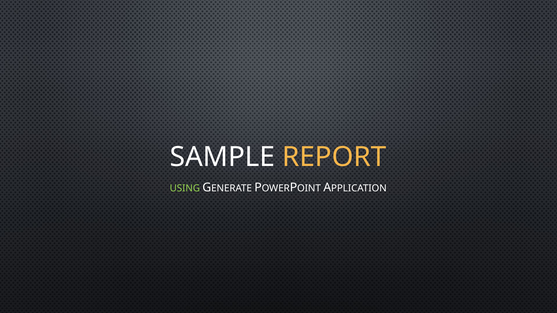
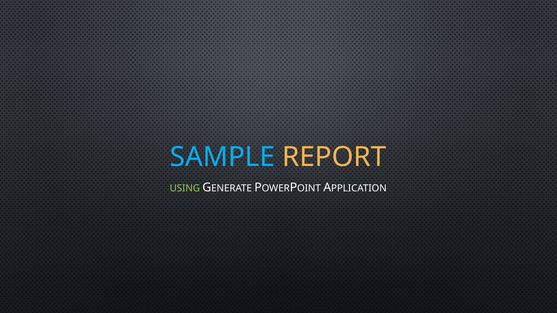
SAMPLE colour: white -> light blue (222, 157)
